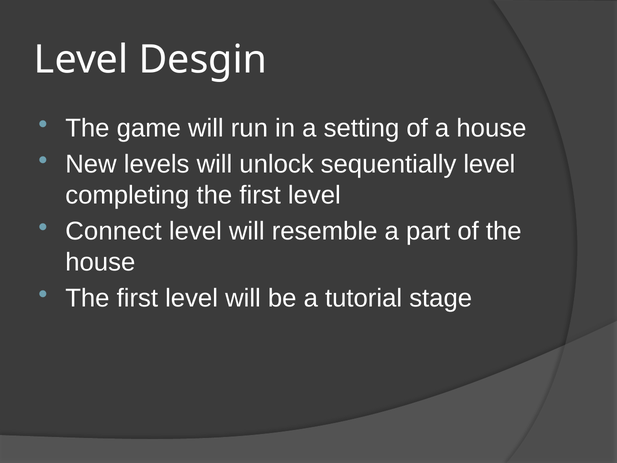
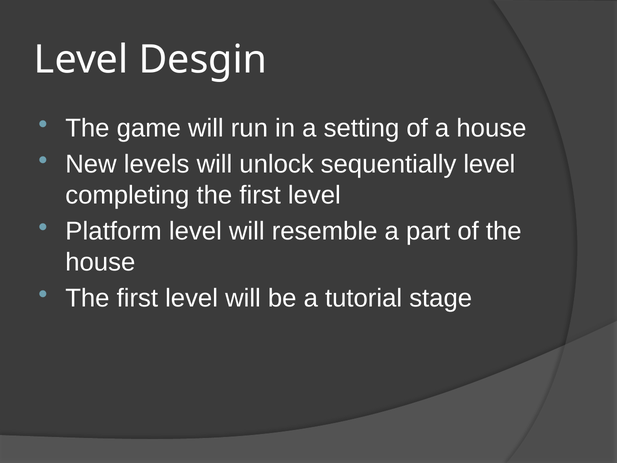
Connect: Connect -> Platform (114, 231)
